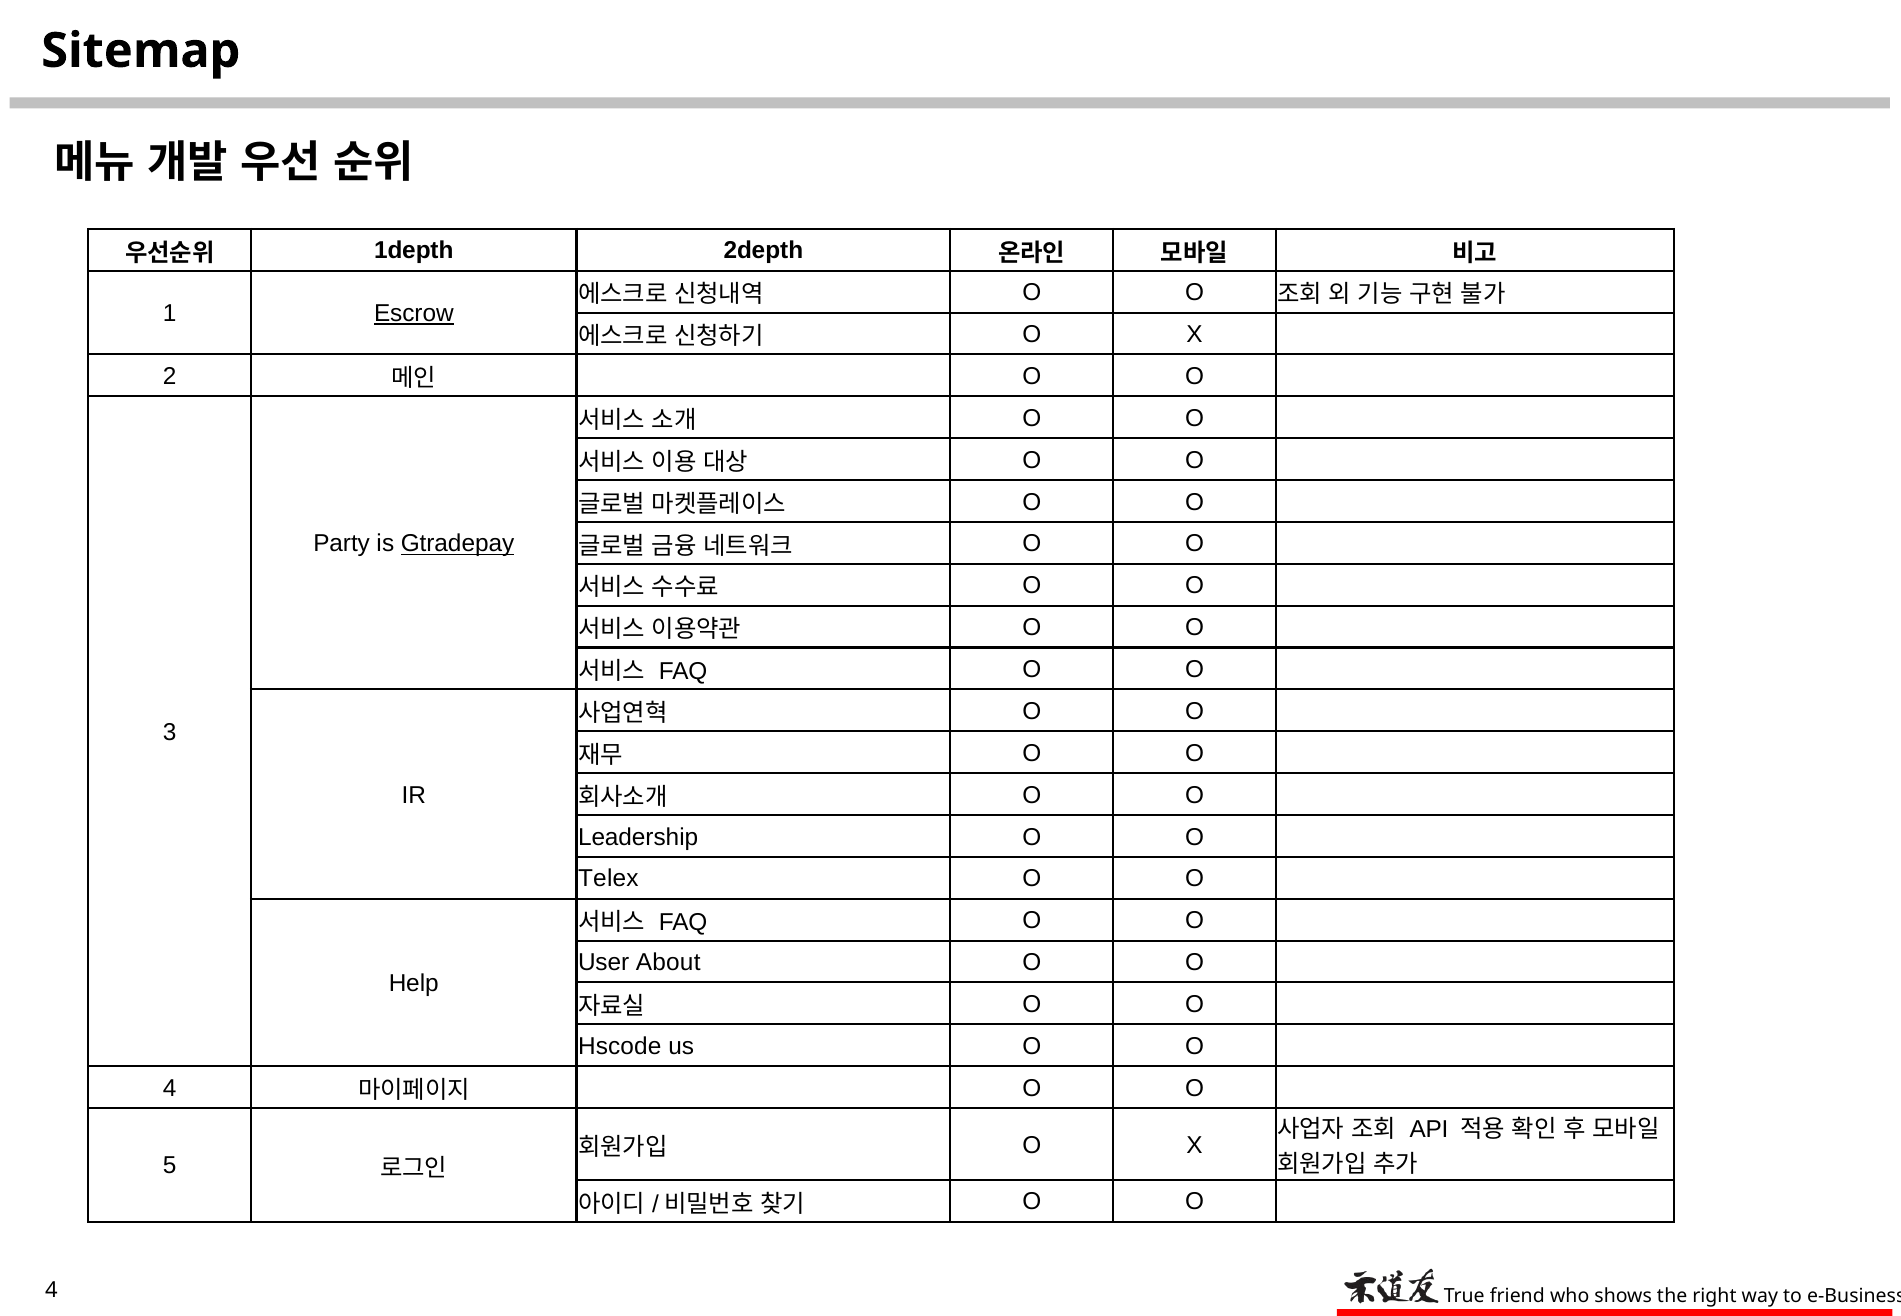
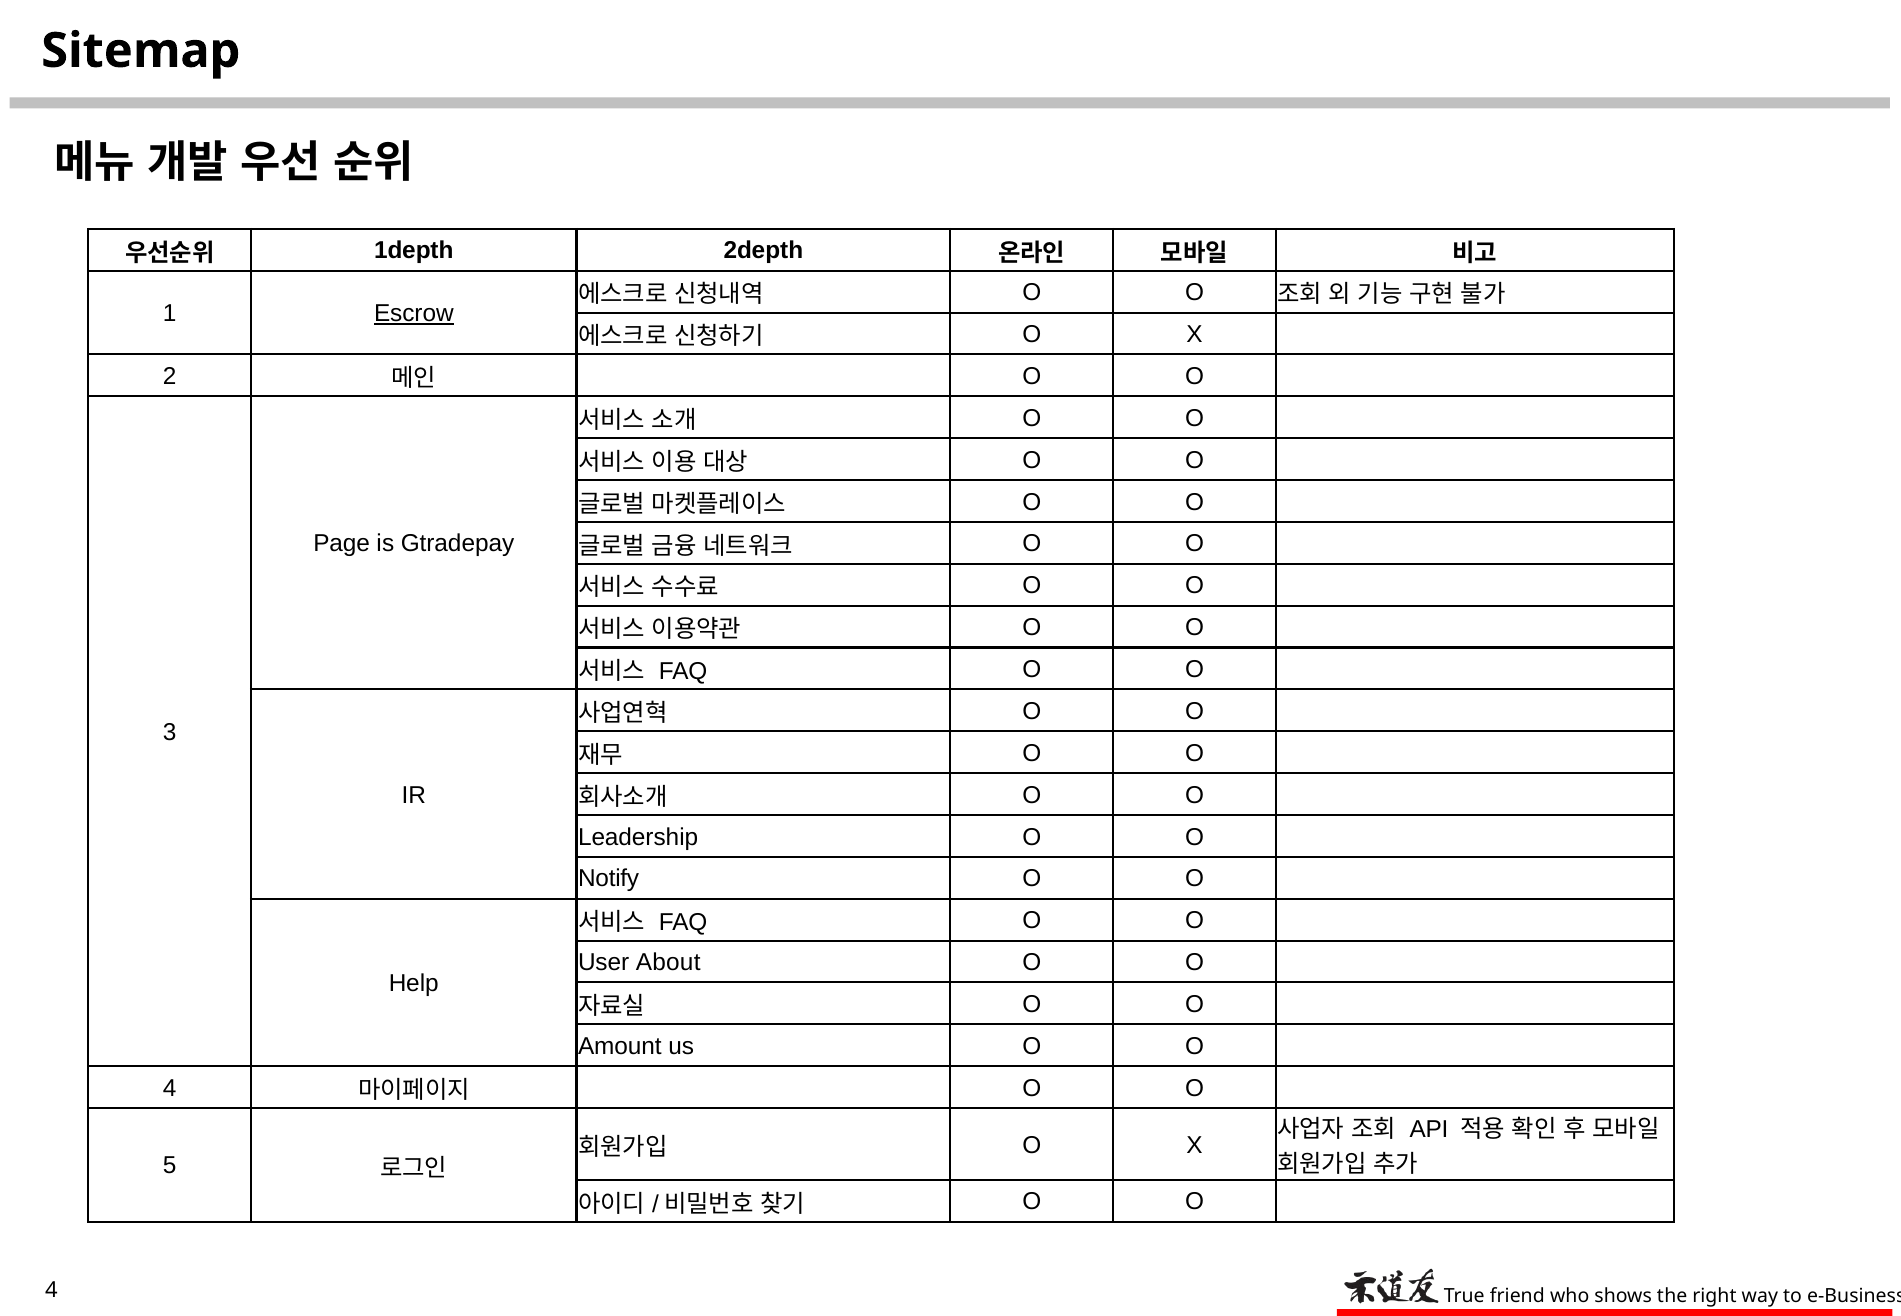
Party: Party -> Page (342, 544)
Gtradepay underline: present -> none (458, 544)
Telex: Telex -> Notify (609, 879)
Hscode: Hscode -> Amount (620, 1046)
